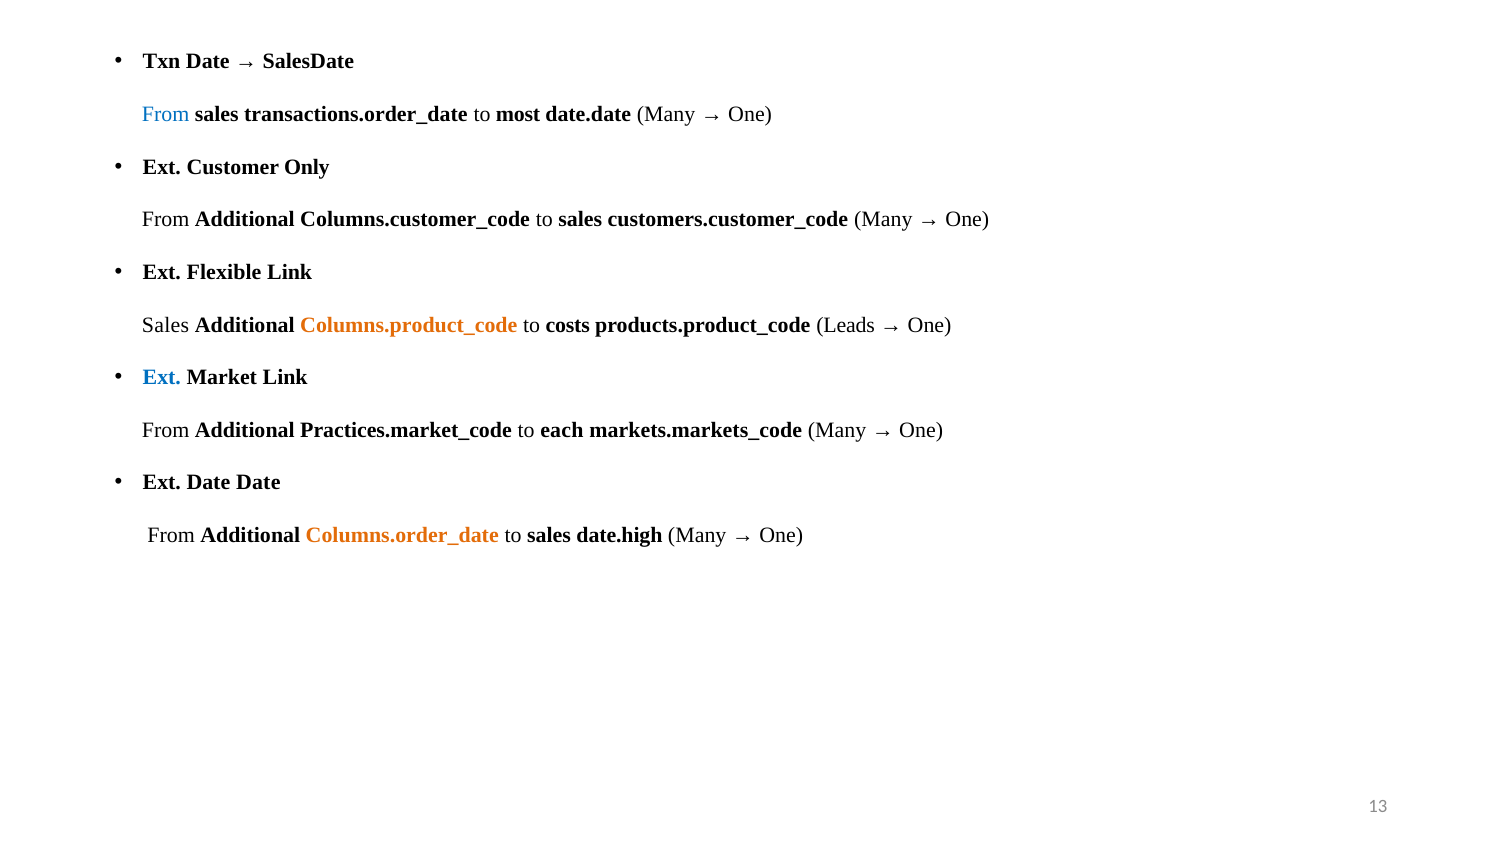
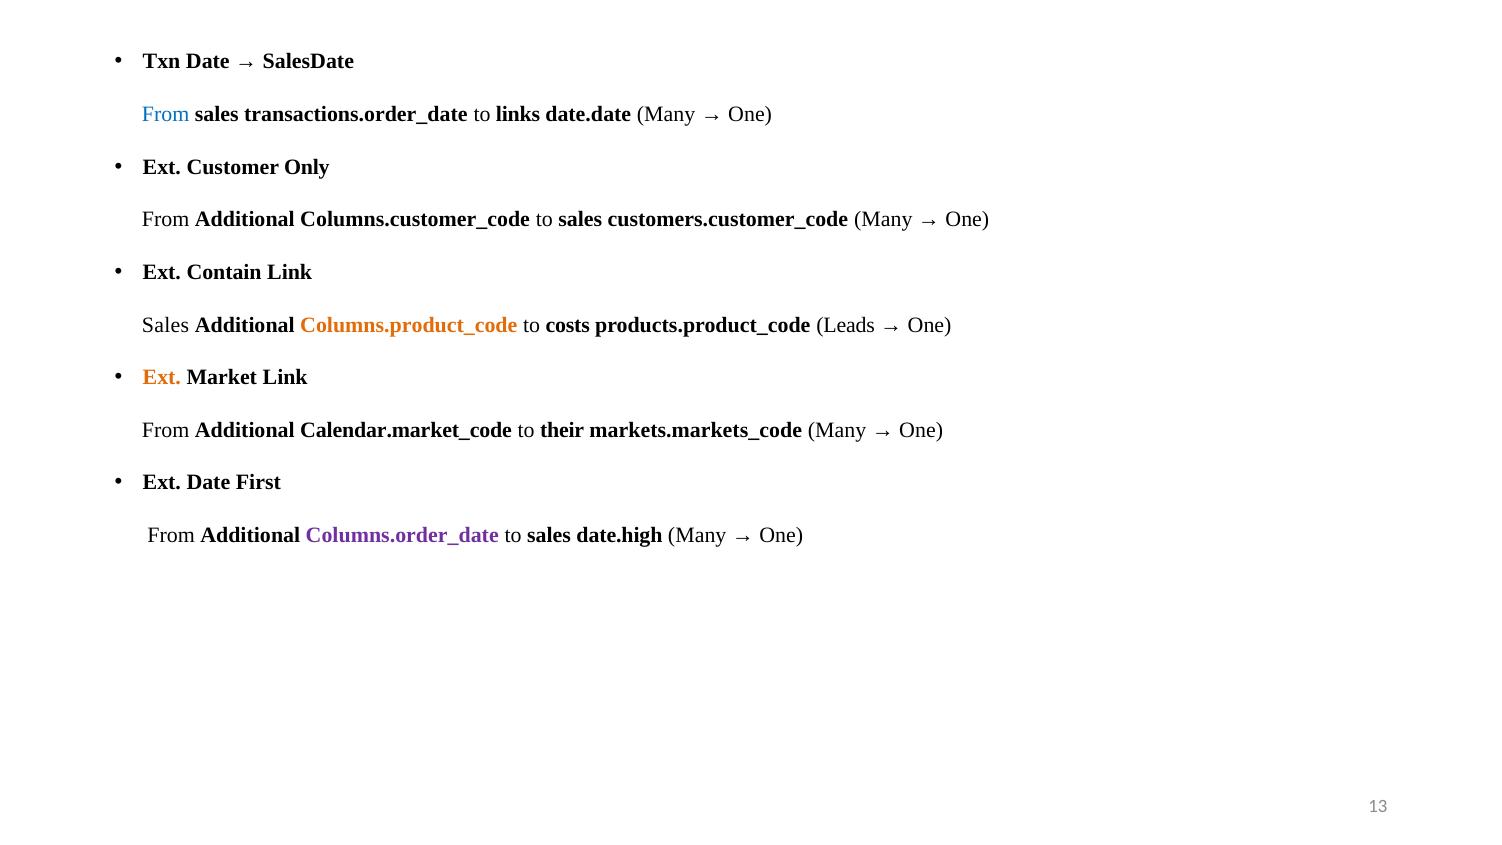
most: most -> links (518, 114)
Flexible: Flexible -> Contain (224, 272)
Ext colour: blue -> orange (162, 377)
Practices.market_code: Practices.market_code -> Calendar.market_code (406, 430)
each: each -> their (562, 430)
Date Date: Date -> First (258, 483)
Columns.order_date colour: orange -> purple (402, 535)
